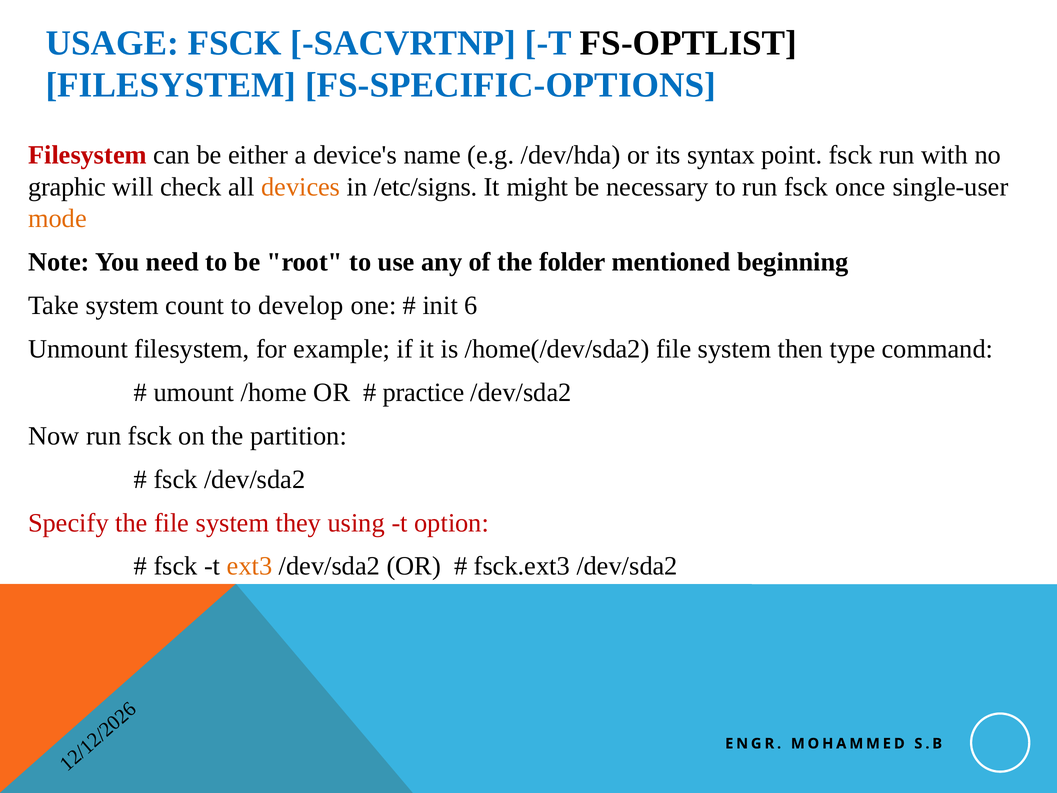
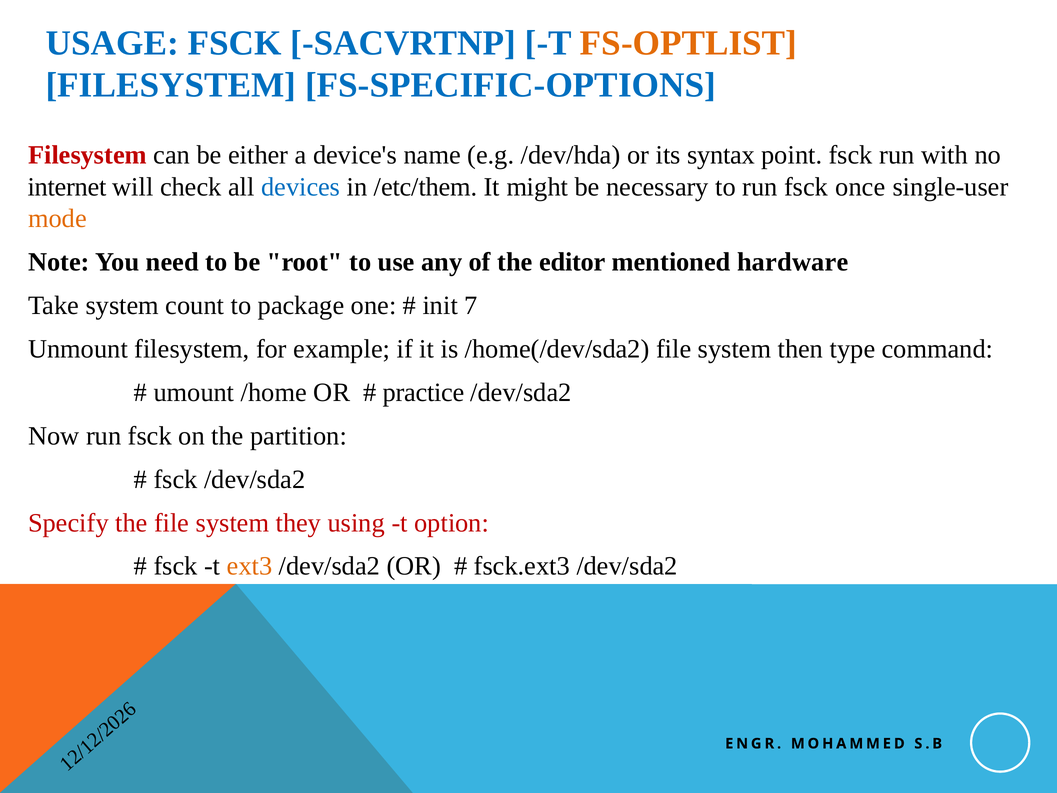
FS-OPTLIST colour: black -> orange (689, 43)
graphic: graphic -> internet (67, 187)
devices colour: orange -> blue (301, 187)
/etc/signs: /etc/signs -> /etc/them (426, 187)
folder: folder -> editor (572, 262)
beginning: beginning -> hardware (793, 262)
develop: develop -> package (301, 305)
init 6: 6 -> 7 (471, 305)
